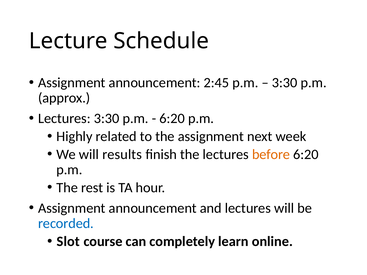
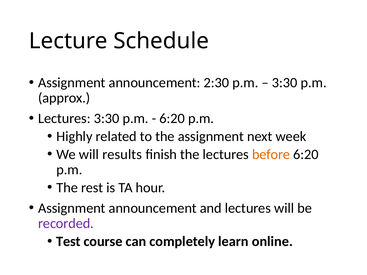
2:45: 2:45 -> 2:30 (216, 83)
recorded colour: blue -> purple (66, 224)
Slot: Slot -> Test (68, 242)
